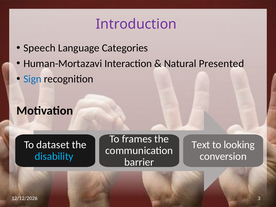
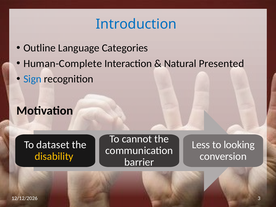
Introduction colour: purple -> blue (136, 24)
Speech: Speech -> Outline (40, 48)
Human-Mortazavi: Human-Mortazavi -> Human-Complete (63, 63)
frames: frames -> cannot (137, 139)
Text: Text -> Less (201, 145)
disability colour: light blue -> yellow (54, 156)
